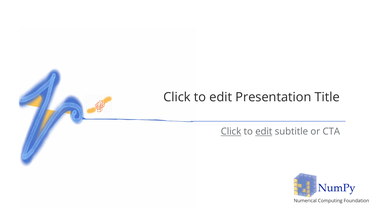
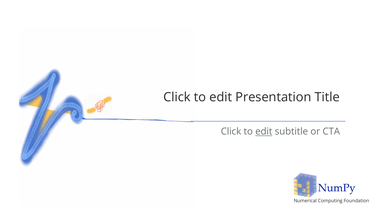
Click underline: present -> none (231, 132)
